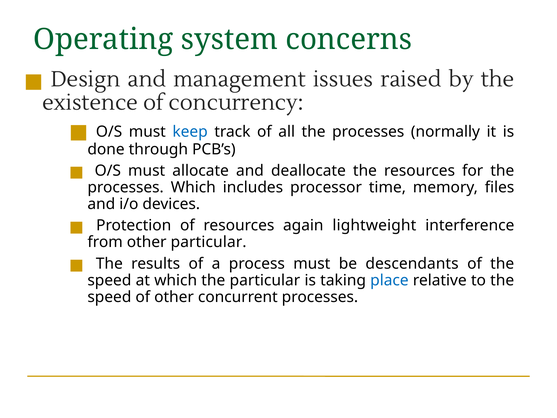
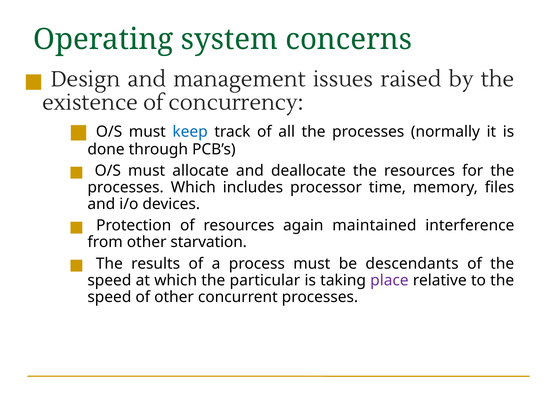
lightweight: lightweight -> maintained (374, 225)
other particular: particular -> starvation (209, 242)
place colour: blue -> purple (389, 280)
